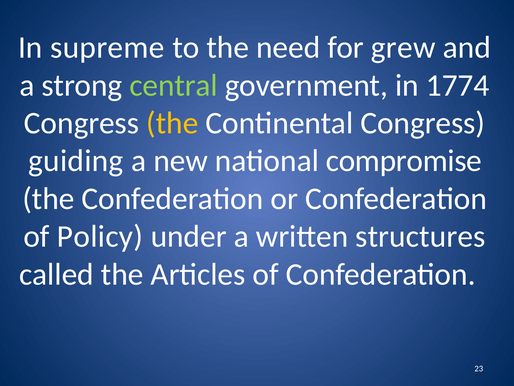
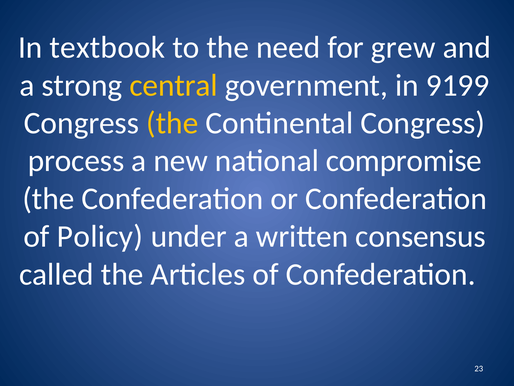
supreme: supreme -> textbook (107, 47)
central colour: light green -> yellow (174, 85)
1774: 1774 -> 9199 (458, 85)
guiding: guiding -> process (76, 161)
structures: structures -> consensus (420, 236)
